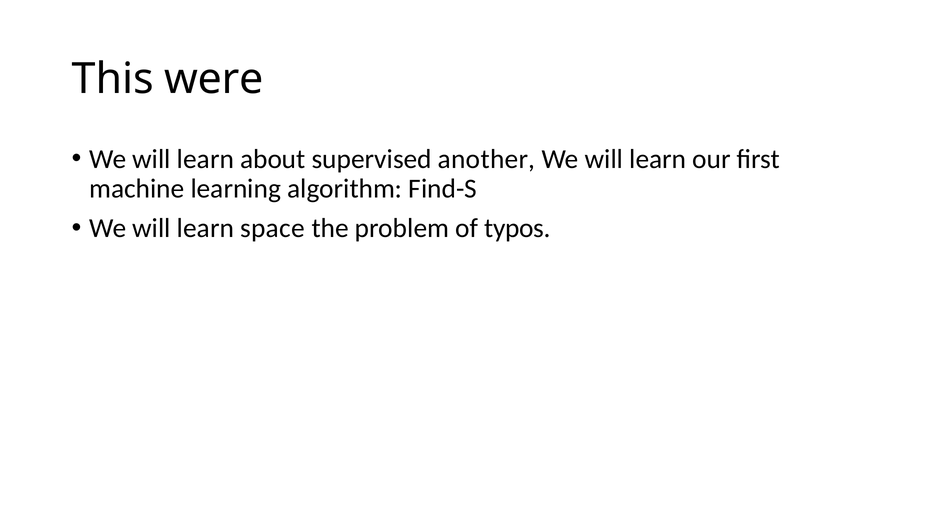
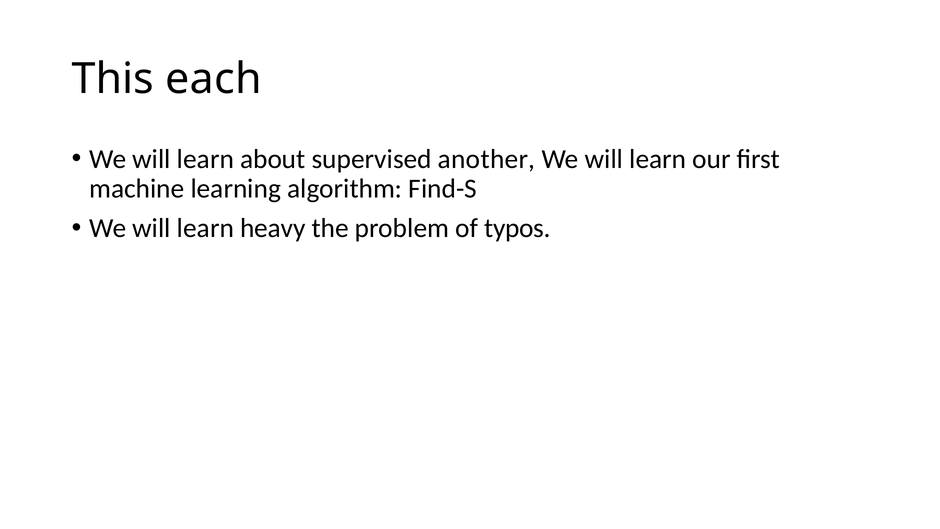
were: were -> each (214, 79)
space: space -> heavy (273, 228)
